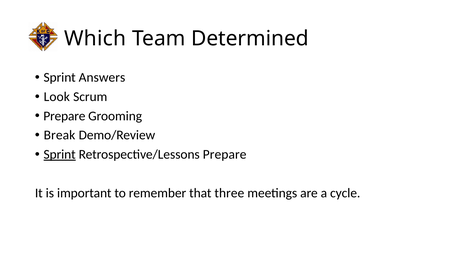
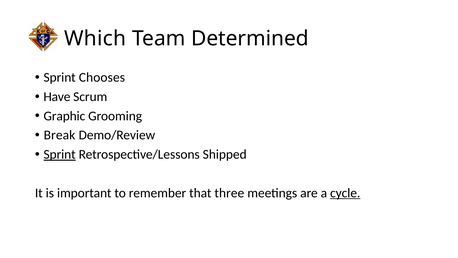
Answers: Answers -> Chooses (102, 77)
Look: Look -> Have (57, 97)
Prepare: Prepare -> Graphic (64, 116)
Retrospective/Lessons Prepare: Prepare -> Shipped (225, 154)
cycle underline: none -> present (345, 193)
